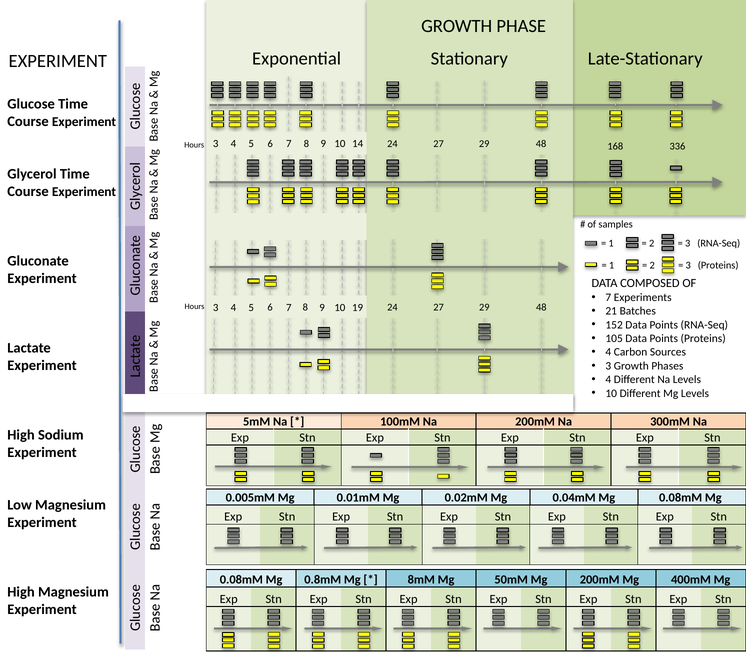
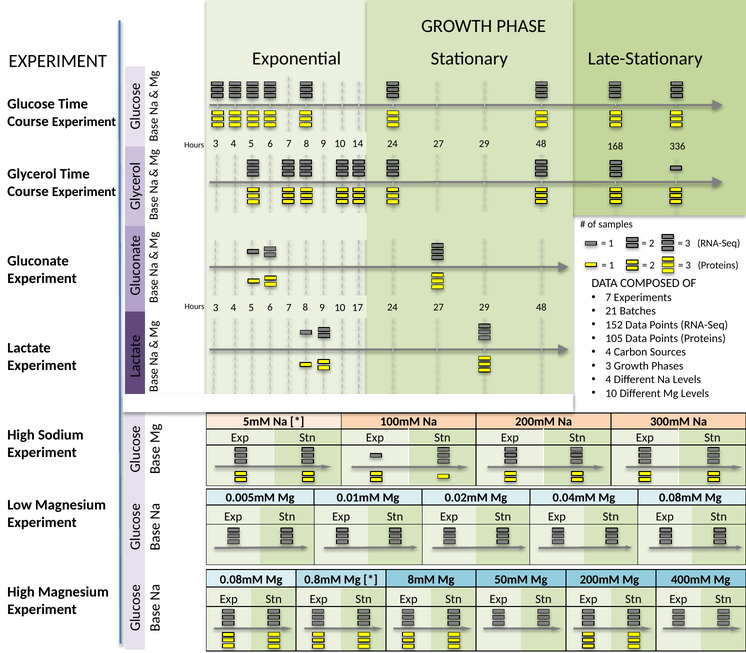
19: 19 -> 17 (358, 307)
